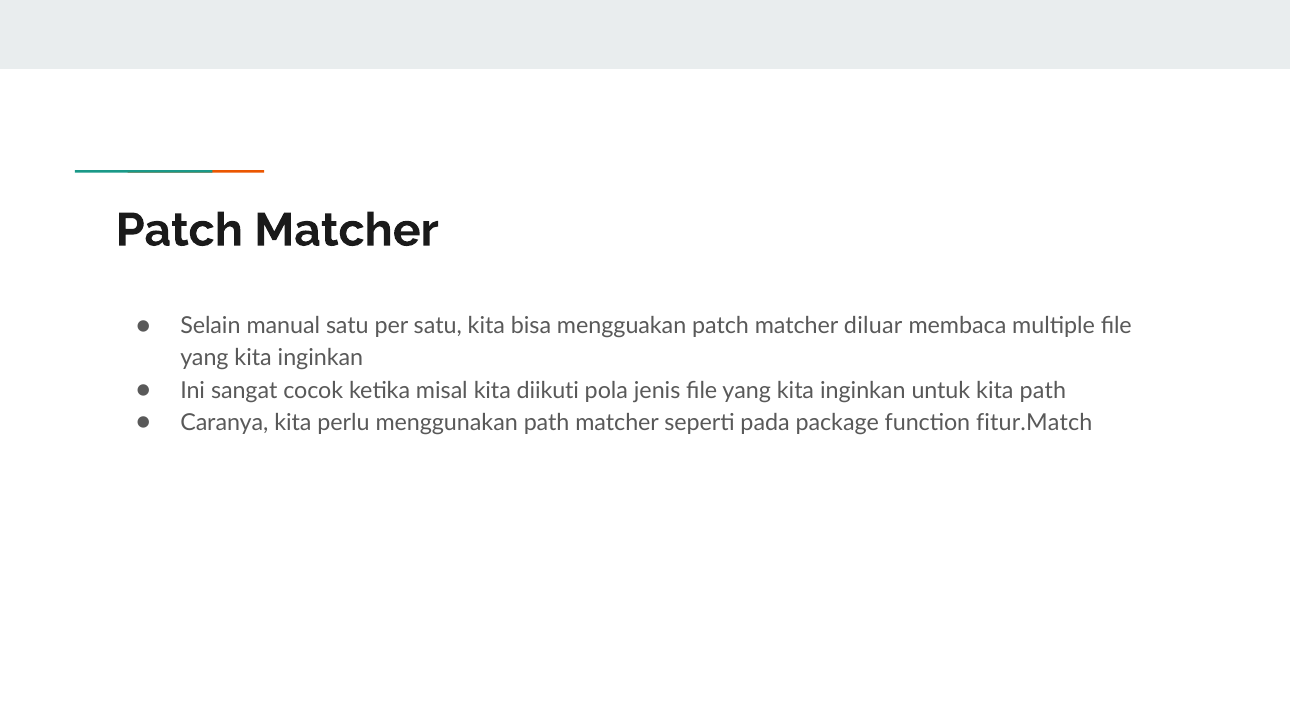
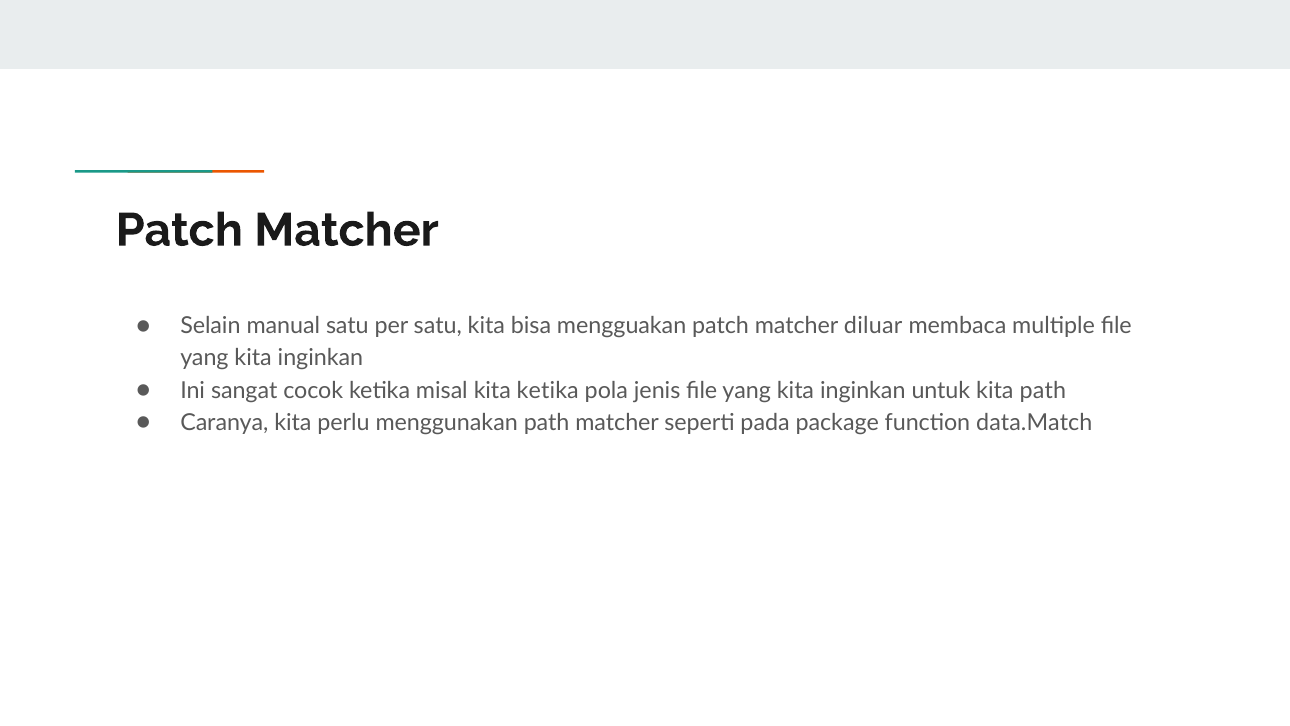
kita diikuti: diikuti -> ketika (548, 390)
fitur.Match: fitur.Match -> data.Match (1034, 422)
